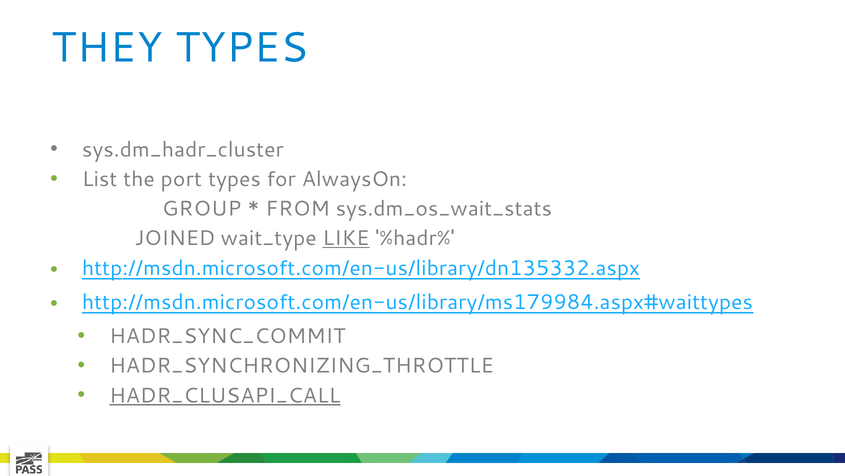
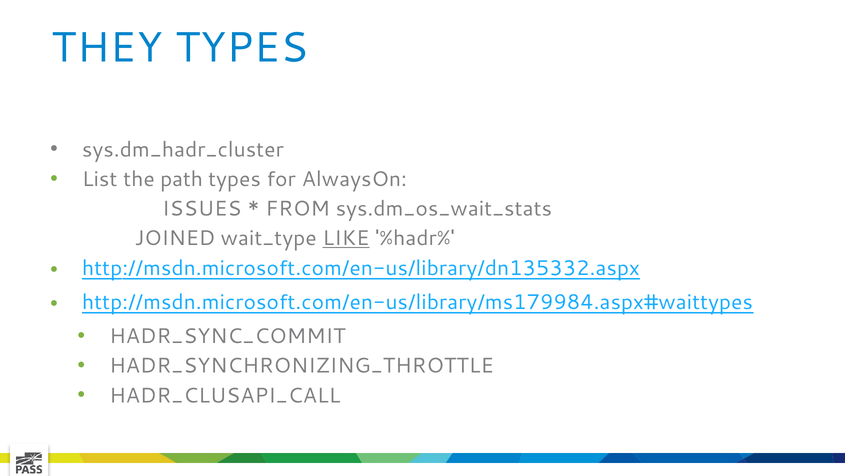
port: port -> path (182, 179)
GROUP: GROUP -> ISSUES (202, 209)
HADR_CLUSAPI_CALL underline: present -> none (225, 395)
